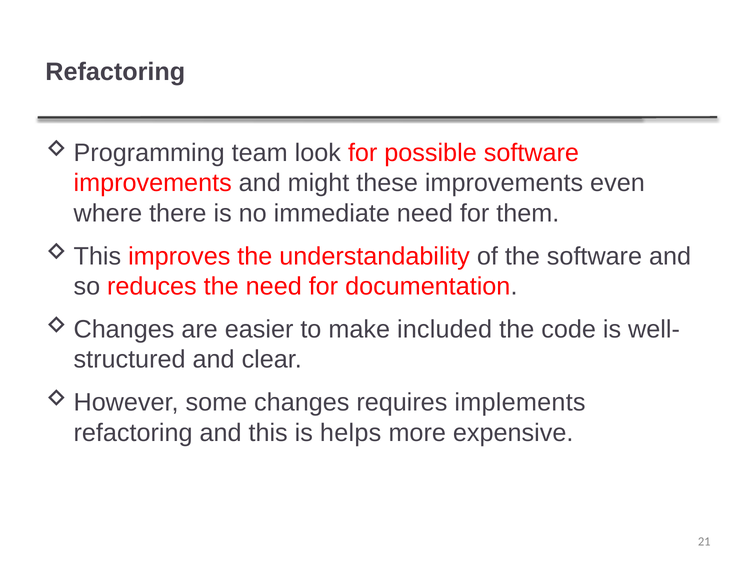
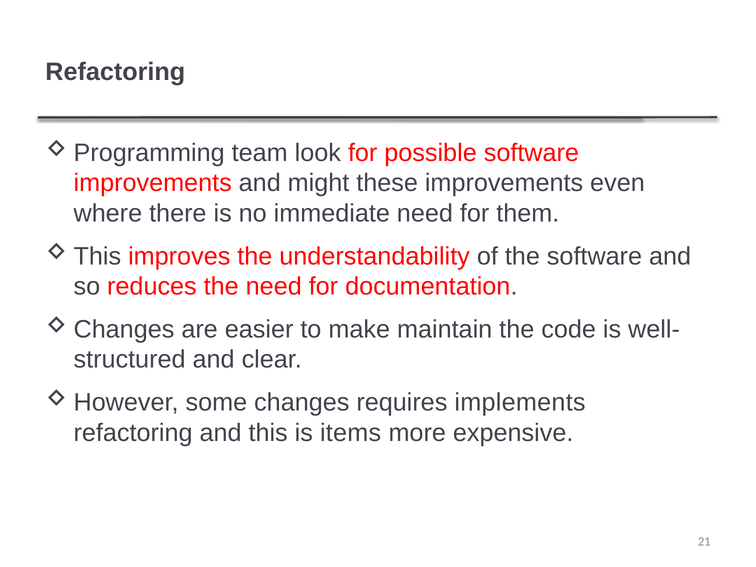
included: included -> maintain (445, 329)
helps: helps -> items (351, 433)
